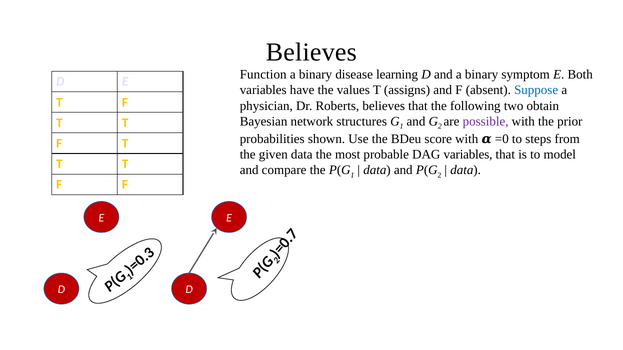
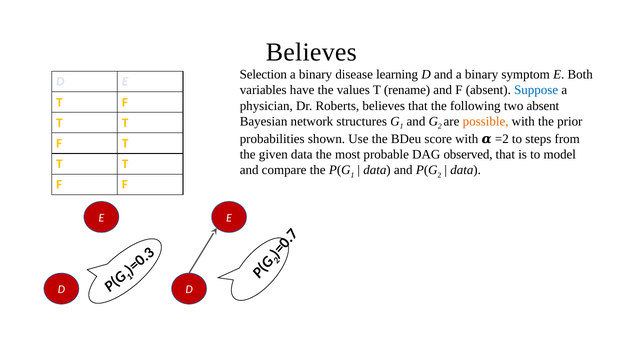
Function: Function -> Selection (263, 75)
assigns: assigns -> rename (407, 90)
two obtain: obtain -> absent (543, 106)
possible colour: purple -> orange (486, 121)
=0: =0 -> =2 (502, 139)
DAG variables: variables -> observed (468, 155)
